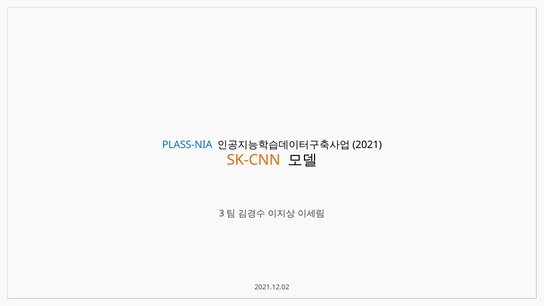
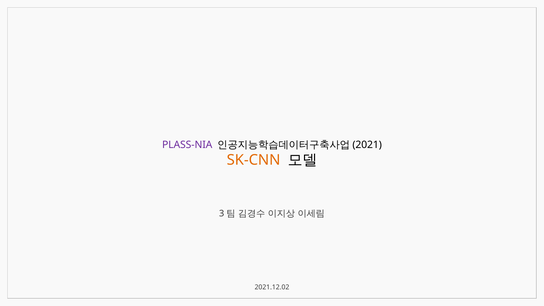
PLASS-NIA colour: blue -> purple (187, 145)
